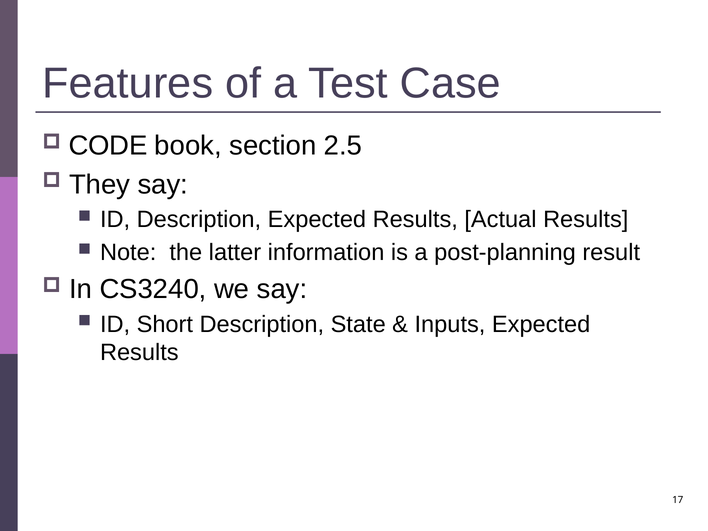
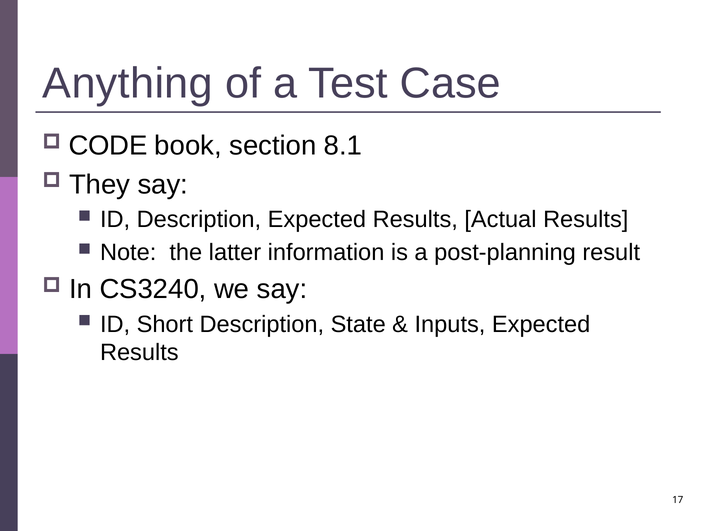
Features: Features -> Anything (128, 83)
2.5: 2.5 -> 8.1 (343, 146)
